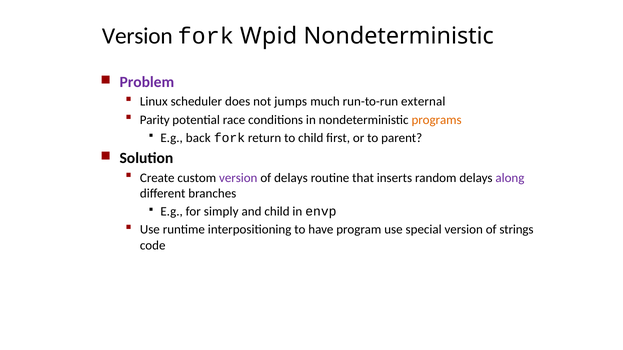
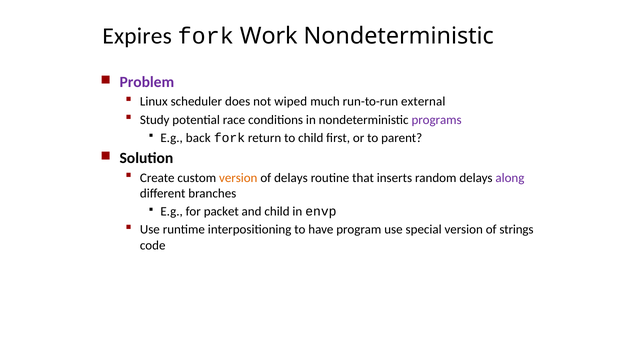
Version: Version -> Expires (137, 36)
Wpid: Wpid -> Work (269, 36)
jumps: jumps -> wiped (291, 102)
Parity: Parity -> Study (155, 120)
programs colour: orange -> purple (437, 120)
version colour: purple -> orange (238, 178)
simply: simply -> packet (221, 212)
